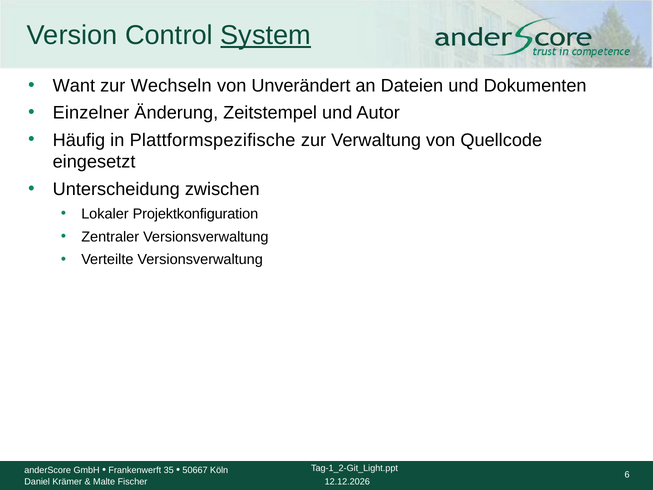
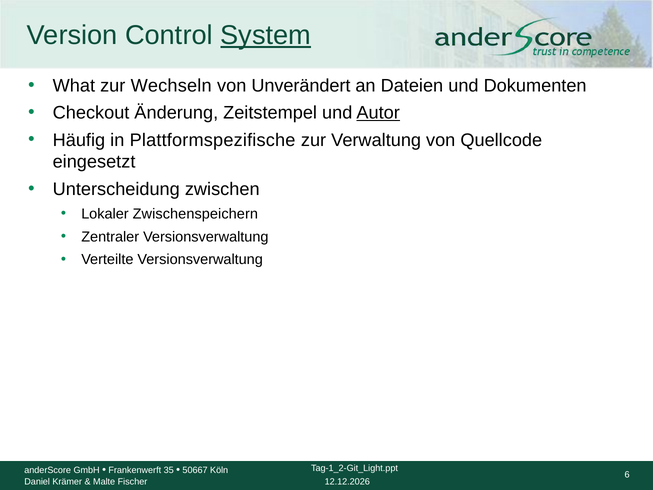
Want: Want -> What (74, 86)
Einzelner: Einzelner -> Checkout (91, 113)
Autor underline: none -> present (378, 113)
Projektkonfiguration: Projektkonfiguration -> Zwischenspeichern (195, 214)
